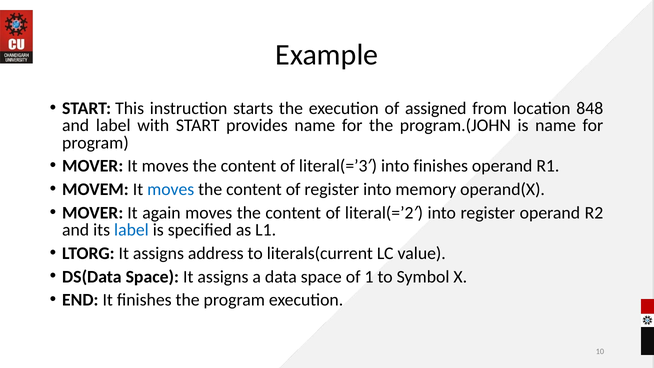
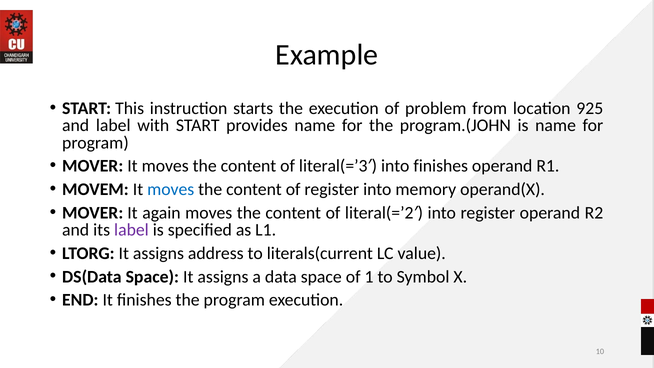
assigned: assigned -> problem (436, 108)
848: 848 -> 925 (590, 108)
label colour: blue -> purple (131, 230)
